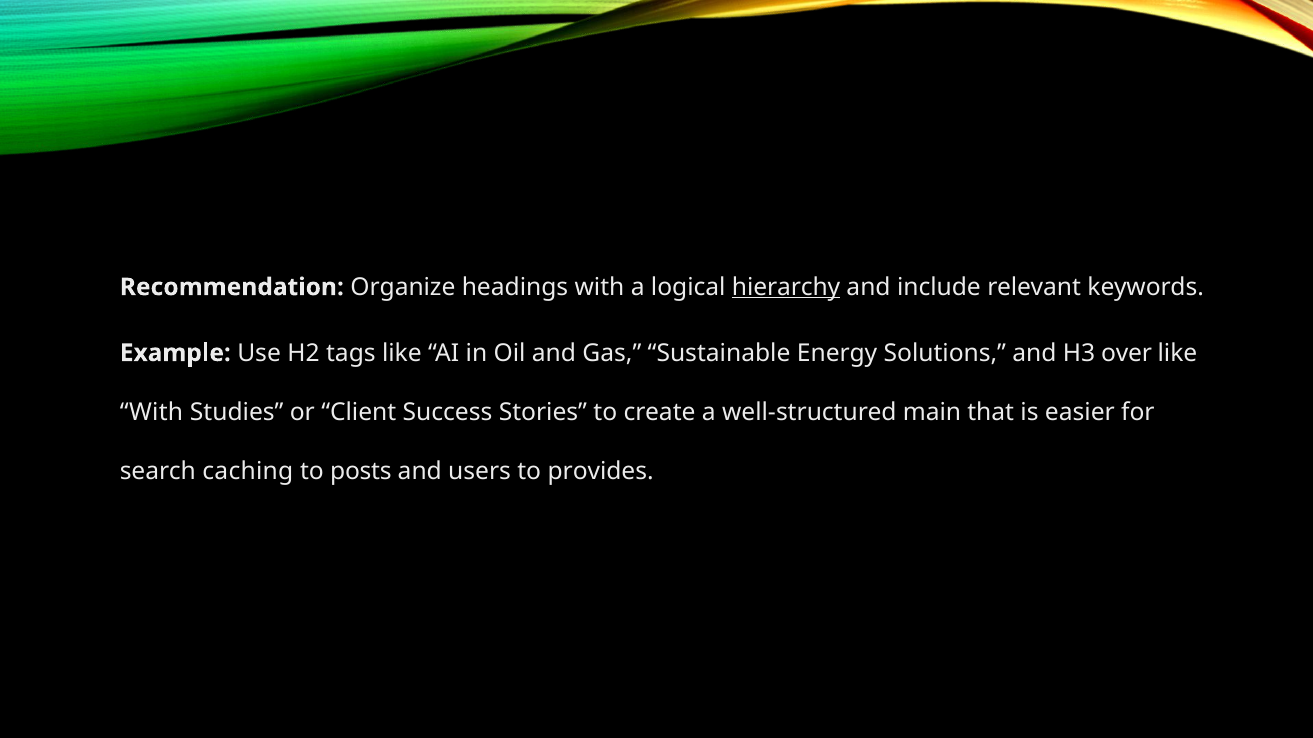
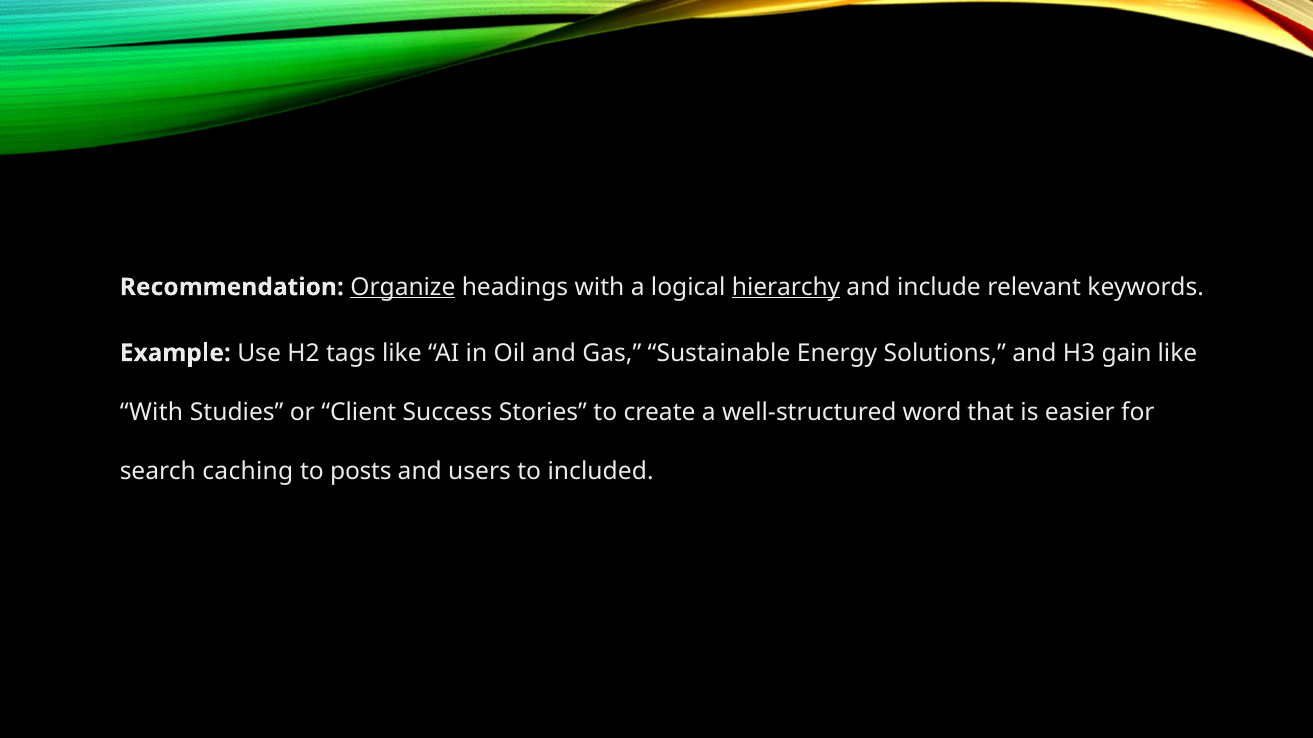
Organize underline: none -> present (403, 287)
over: over -> gain (1127, 353)
main: main -> word (932, 412)
provides: provides -> included (601, 471)
